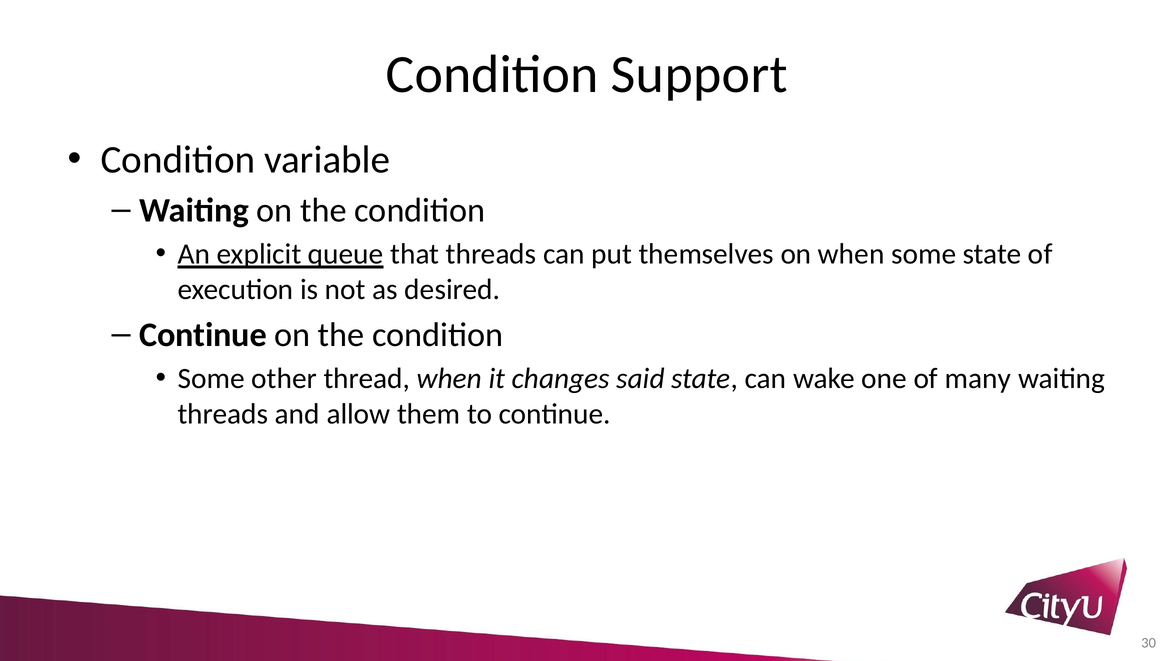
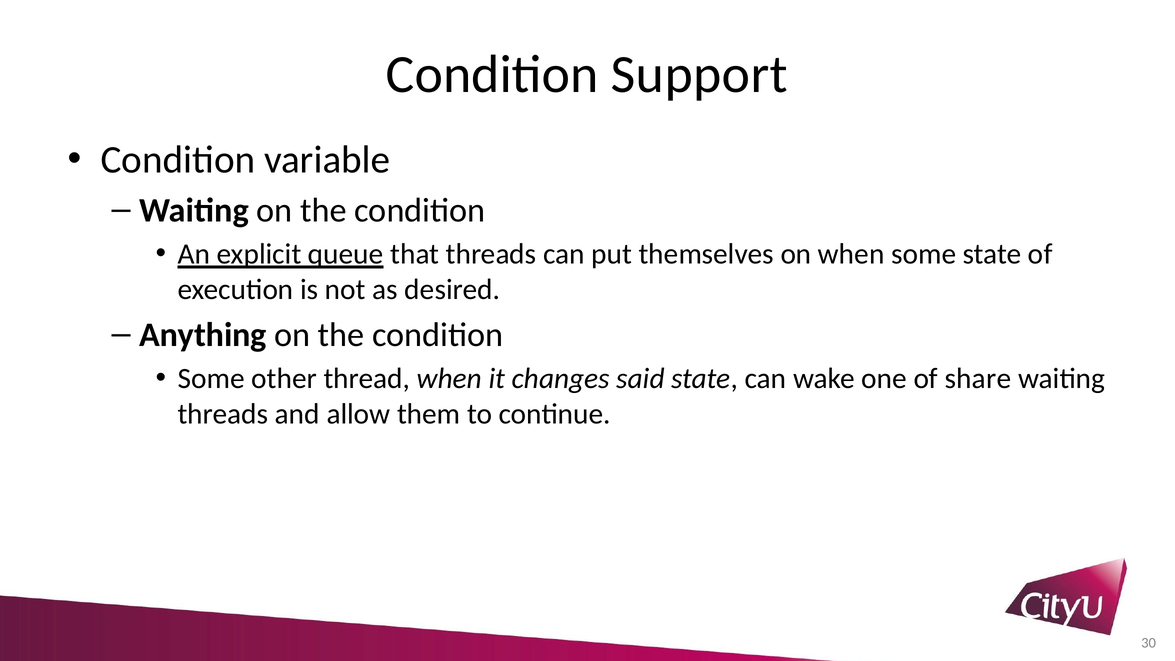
Continue: Continue -> Anything (203, 335)
many: many -> share (978, 379)
